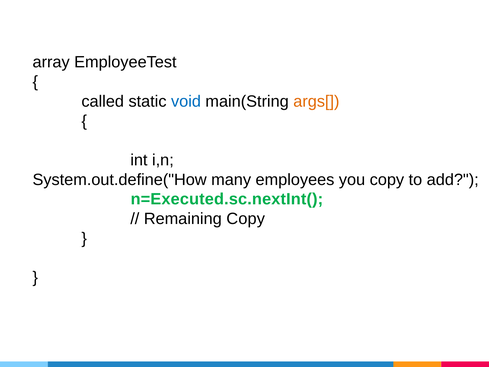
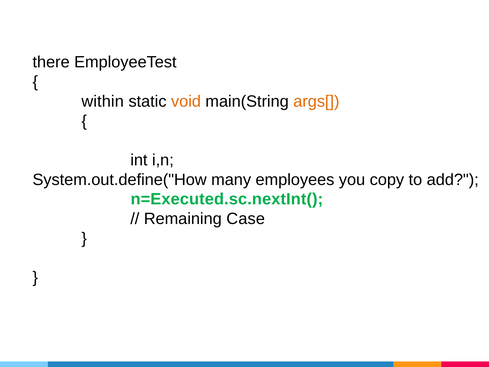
array: array -> there (51, 62)
called: called -> within (103, 101)
void colour: blue -> orange (186, 101)
Remaining Copy: Copy -> Case (246, 219)
